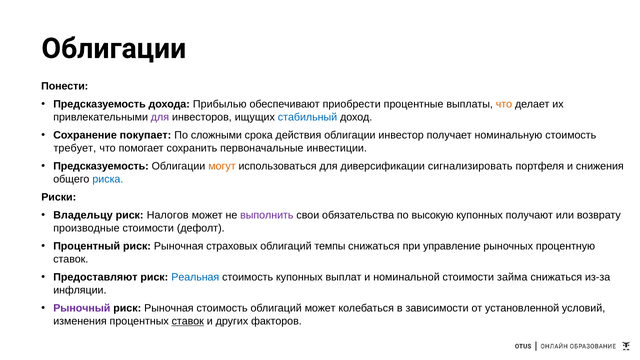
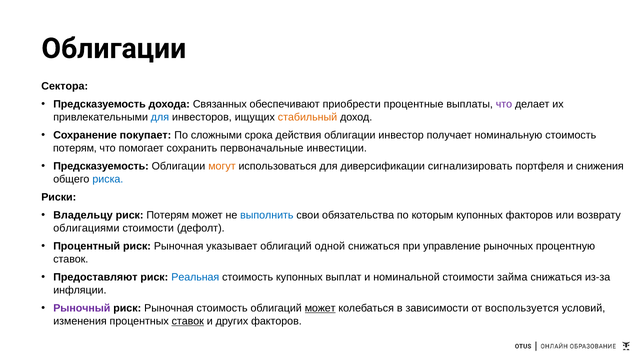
Понести: Понести -> Сектора (65, 86)
Прибылью: Прибылью -> Связанных (220, 104)
что colour: orange -> purple (504, 104)
для colour: purple -> blue (160, 117)
стабильный colour: blue -> orange (308, 117)
требует: требует -> потерям (75, 148)
риск Налогов: Налогов -> Потерям (168, 215)
выполнить colour: purple -> blue (267, 215)
высокую: высокую -> которым (433, 215)
купонных получают: получают -> факторов (529, 215)
производные: производные -> облигациями (86, 228)
страховых: страховых -> указывает (232, 246)
темпы: темпы -> одной (330, 246)
может underline: none -> present (320, 308)
установленной: установленной -> воспользуется (522, 308)
